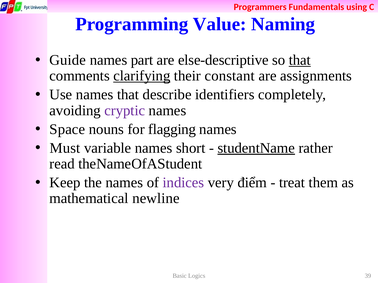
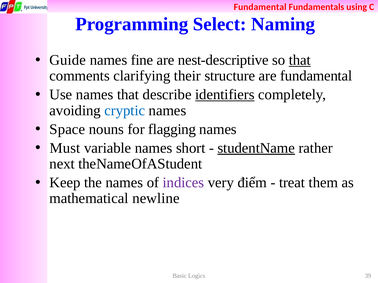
Programmers: Programmers -> Fundamental (260, 7)
Value: Value -> Select (220, 24)
part: part -> fine (142, 60)
else-descriptive: else-descriptive -> nest-descriptive (223, 60)
clarifying underline: present -> none (142, 76)
constant: constant -> structure (230, 76)
are assignments: assignments -> fundamental (316, 76)
identifiers underline: none -> present (225, 95)
cryptic colour: purple -> blue (125, 111)
read: read -> next (62, 164)
